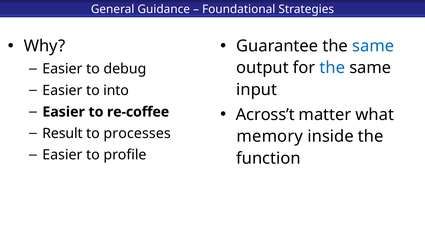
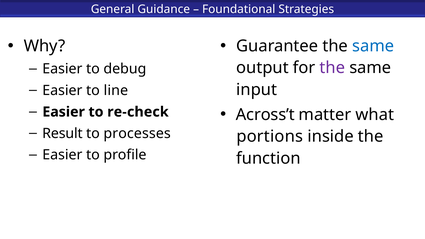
the colour: blue -> purple (332, 68)
into: into -> line (116, 90)
re-coffee: re-coffee -> re-check (138, 112)
memory: memory -> portions (270, 137)
